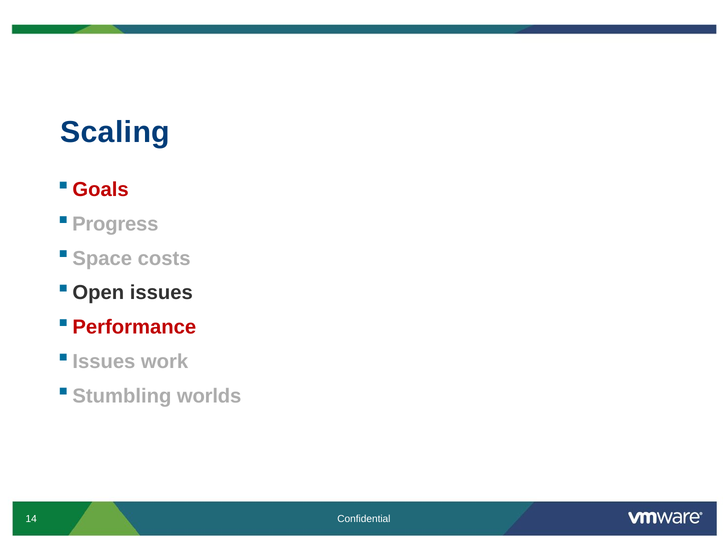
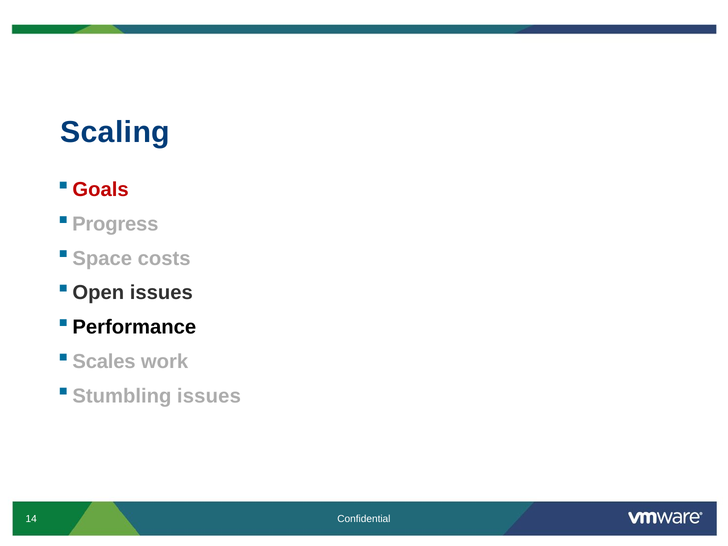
Performance colour: red -> black (134, 327)
Issues: Issues -> Scales (104, 362)
Stumbling worlds: worlds -> issues (209, 396)
